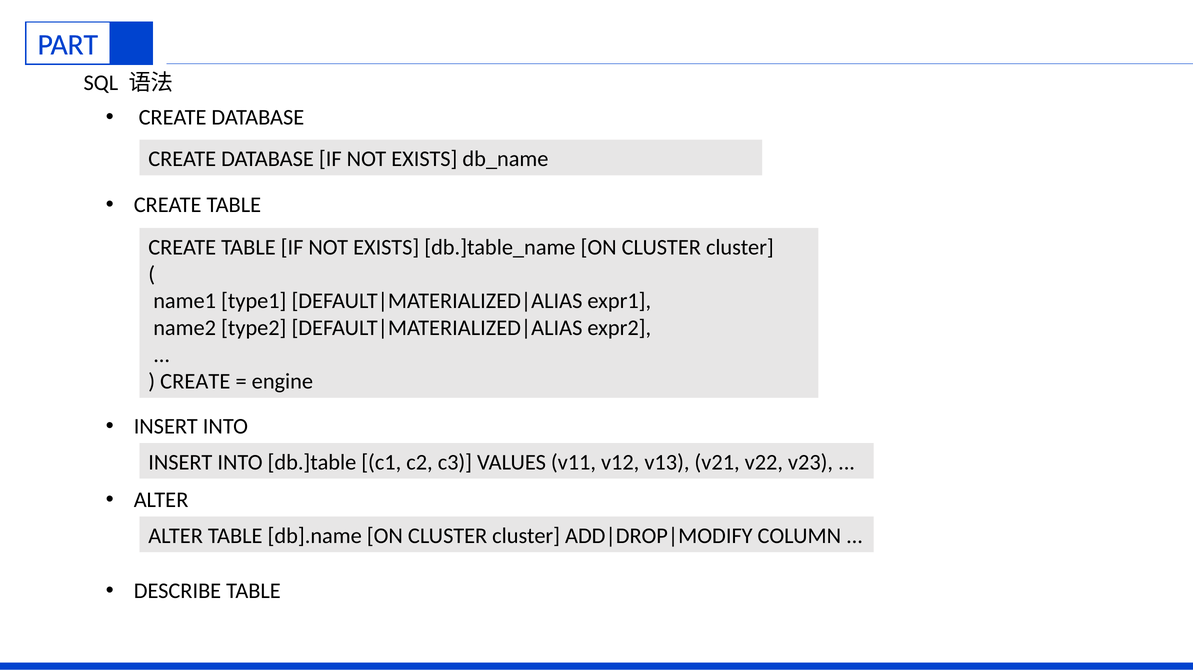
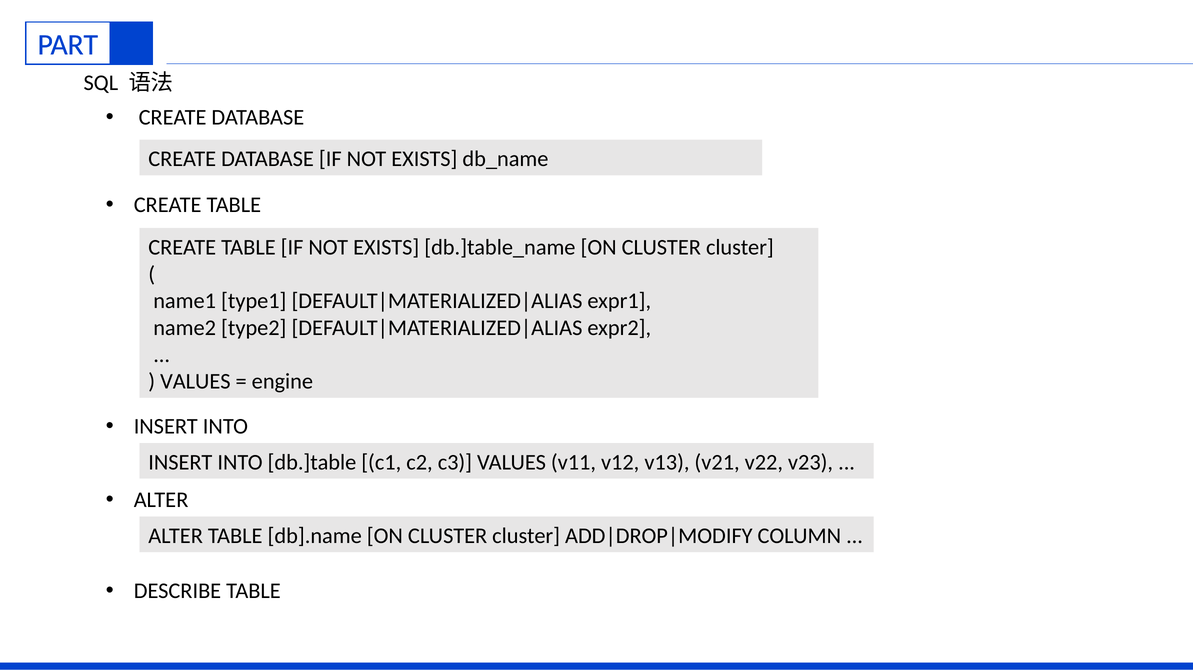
CREATE: CREATE -> VALUES (195, 382)
